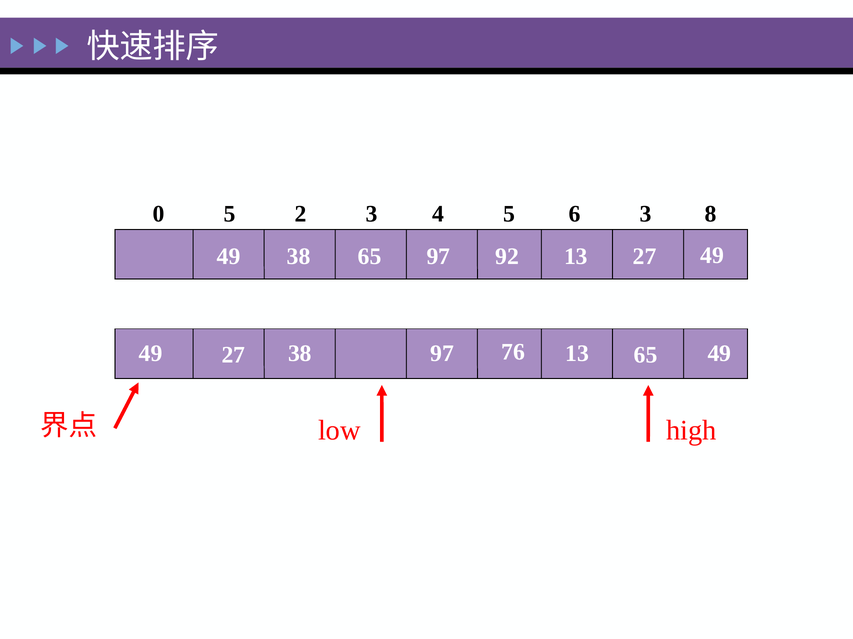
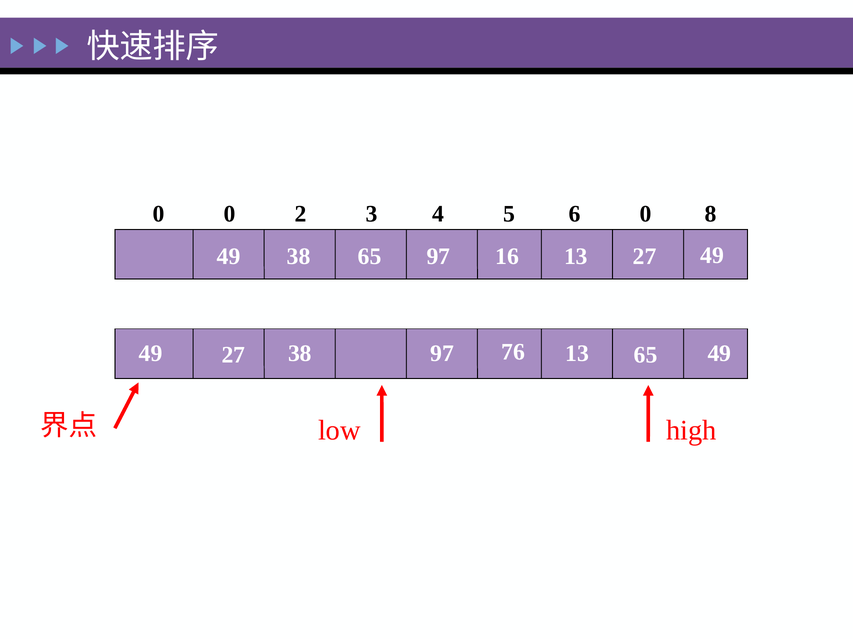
0 5: 5 -> 0 (230, 214)
6 3: 3 -> 0 (646, 214)
92: 92 -> 16 (507, 257)
